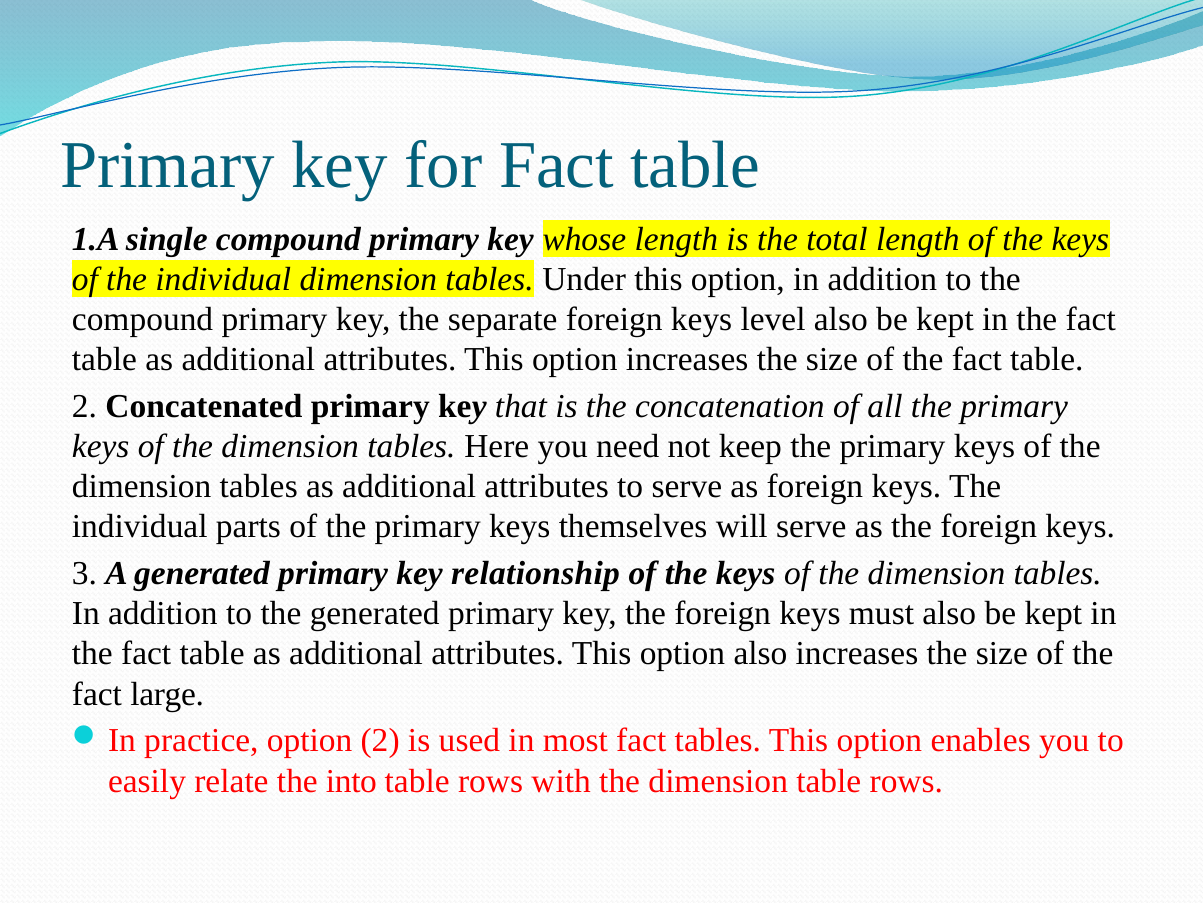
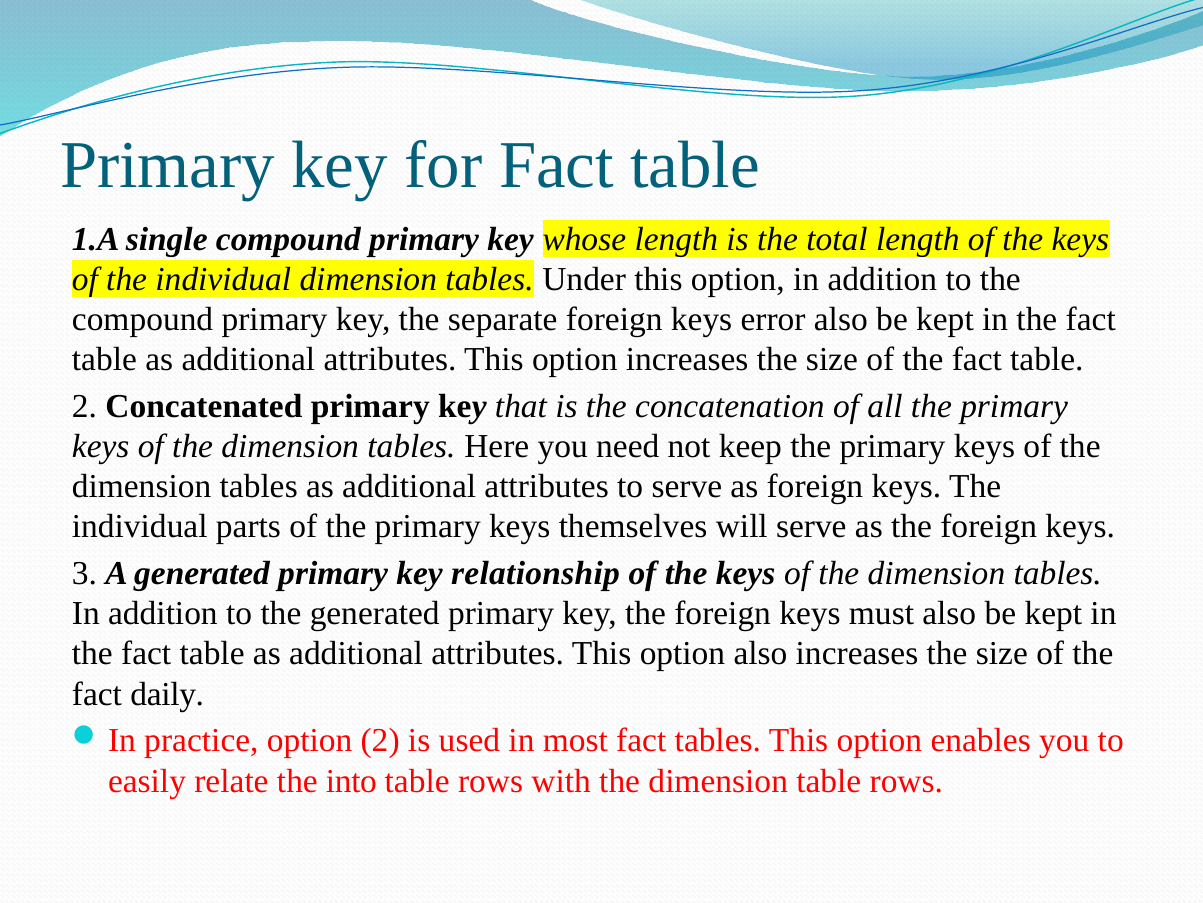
level: level -> error (773, 319)
large: large -> daily (167, 693)
